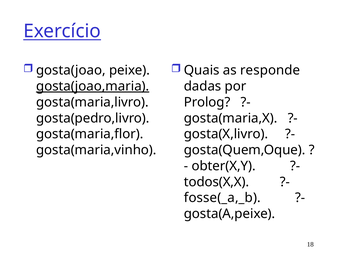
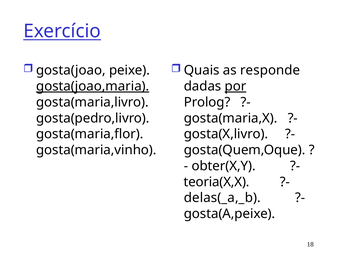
por underline: none -> present (236, 86)
todos(X,X: todos(X,X -> teoria(X,X (217, 182)
fosse(_a,_b: fosse(_a,_b -> delas(_a,_b (222, 198)
